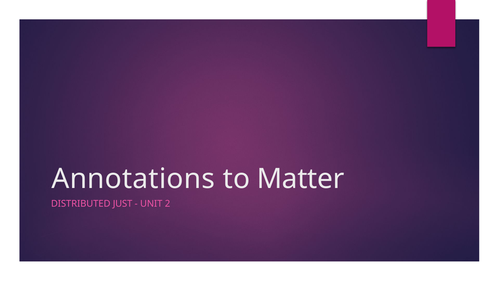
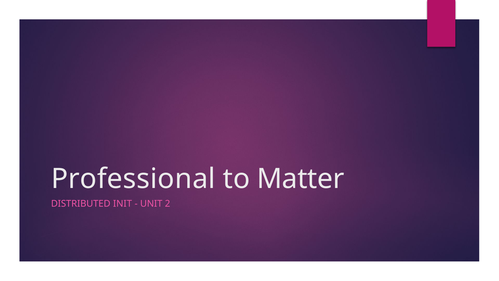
Annotations: Annotations -> Professional (133, 179)
JUST: JUST -> INIT (122, 204)
